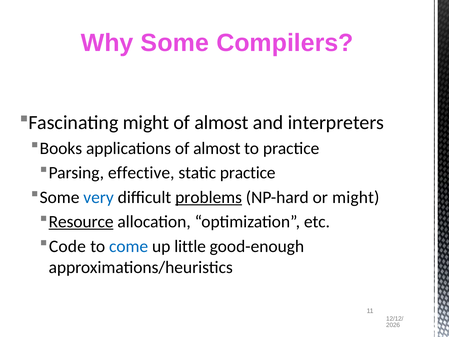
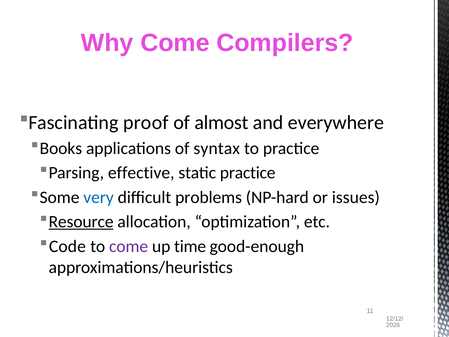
Why Some: Some -> Come (175, 43)
Fascinating might: might -> proof (146, 122)
interpreters: interpreters -> everywhere (336, 122)
applications of almost: almost -> syntax (217, 148)
problems underline: present -> none (209, 197)
or might: might -> issues (356, 197)
come colour: blue -> purple (129, 246)
little: little -> time (190, 246)
